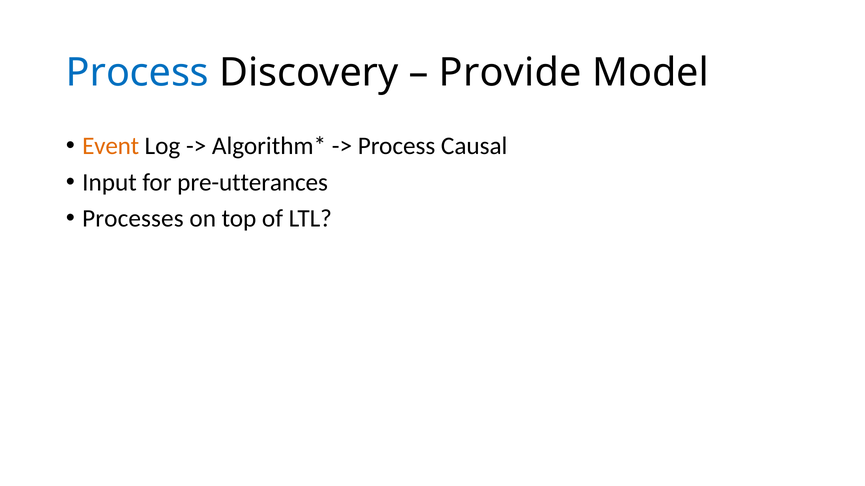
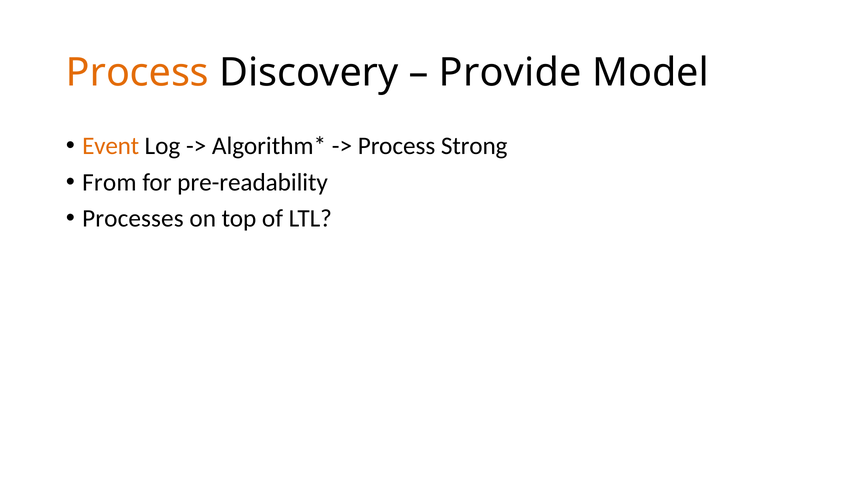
Process colour: blue -> orange (137, 73)
Causal: Causal -> Strong (474, 146)
Input: Input -> From (109, 183)
pre-utterances: pre-utterances -> pre-readability (253, 183)
